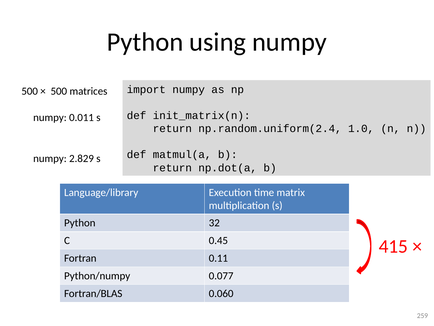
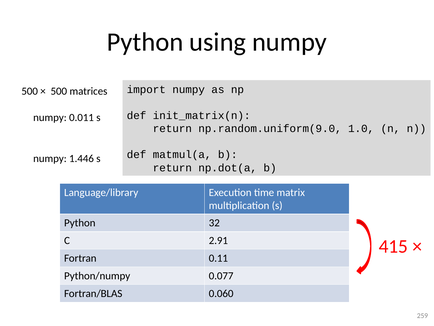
np.random.uniform(2.4: np.random.uniform(2.4 -> np.random.uniform(9.0 (270, 128)
2.829: 2.829 -> 1.446 (81, 158)
0.45: 0.45 -> 2.91 (218, 240)
